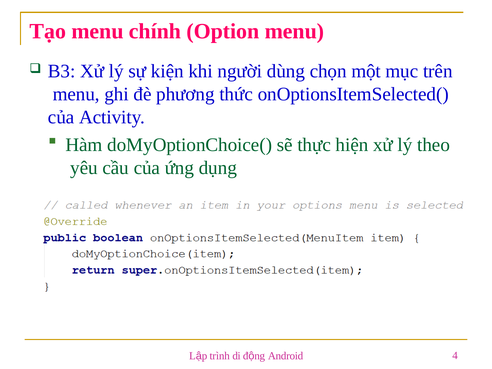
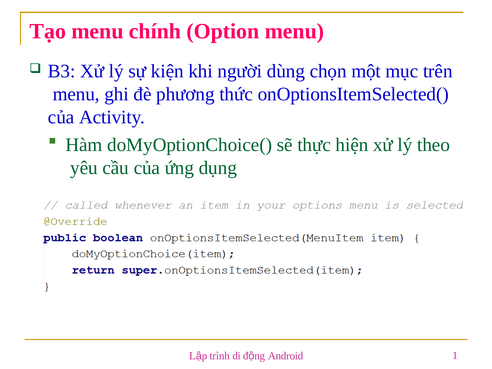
4: 4 -> 1 (455, 355)
